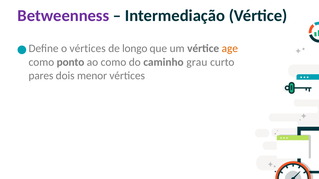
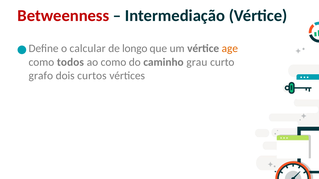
Betweenness colour: purple -> red (63, 16)
o vértices: vértices -> calcular (88, 49)
ponto: ponto -> todos (70, 62)
pares: pares -> grafo (41, 76)
menor: menor -> curtos (92, 76)
